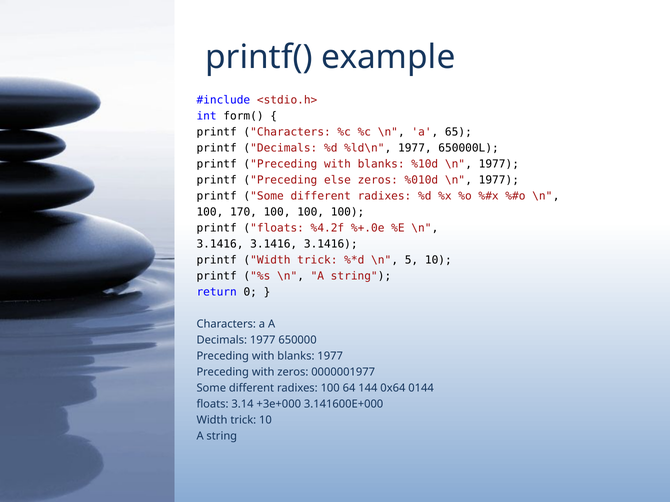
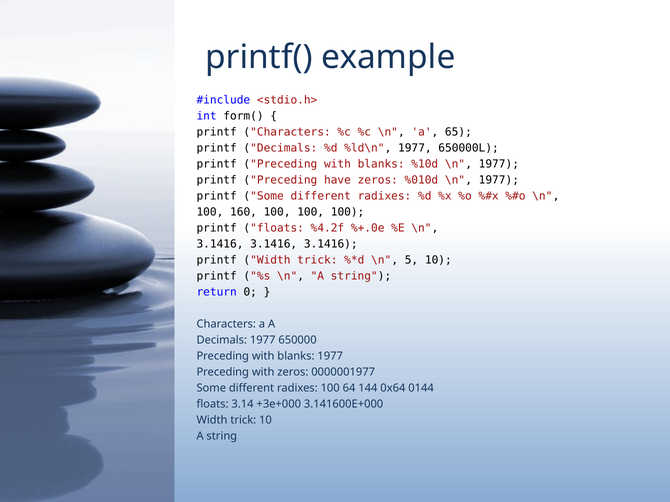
else: else -> have (337, 180)
170: 170 -> 160 (244, 212)
